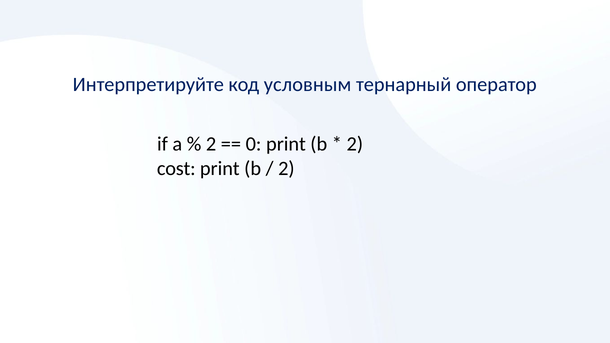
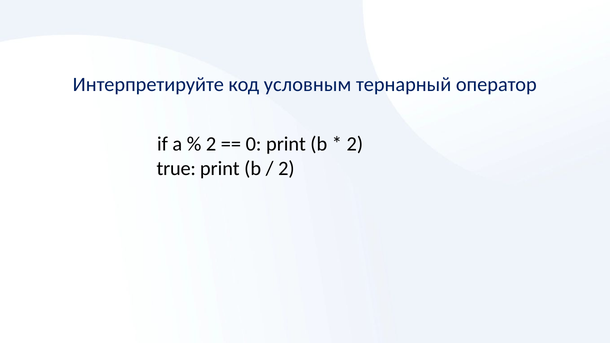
cost: cost -> true (176, 169)
